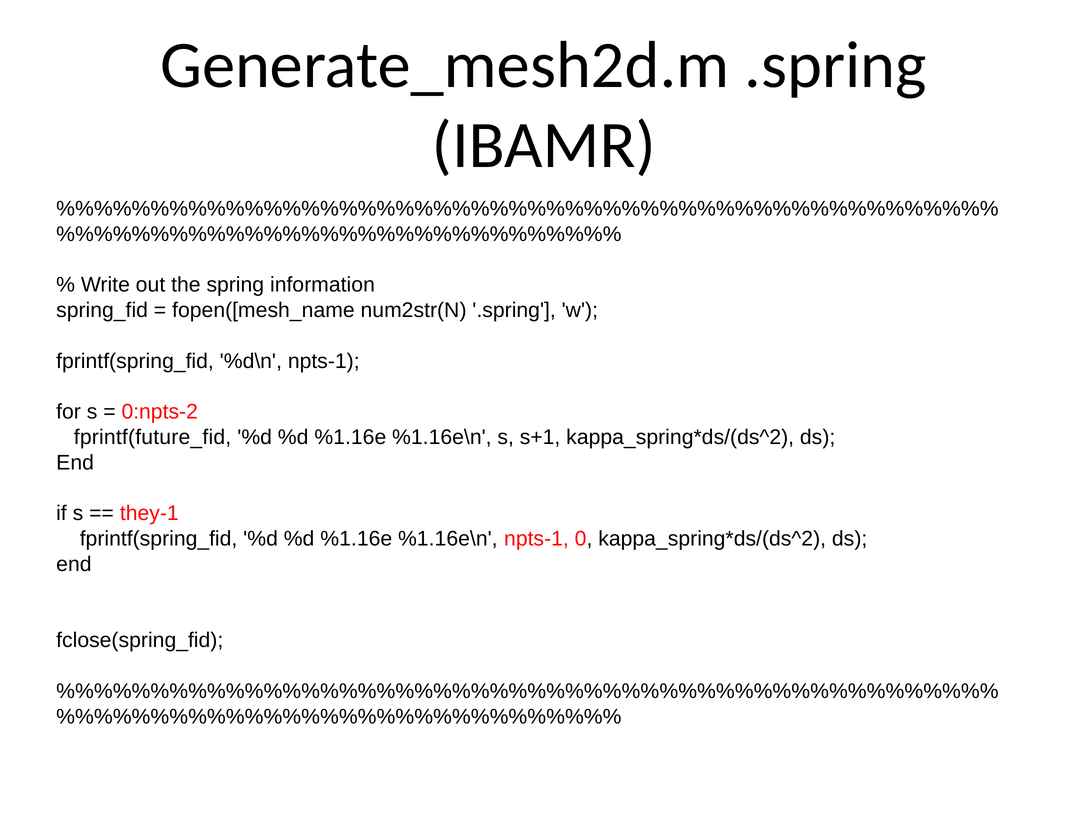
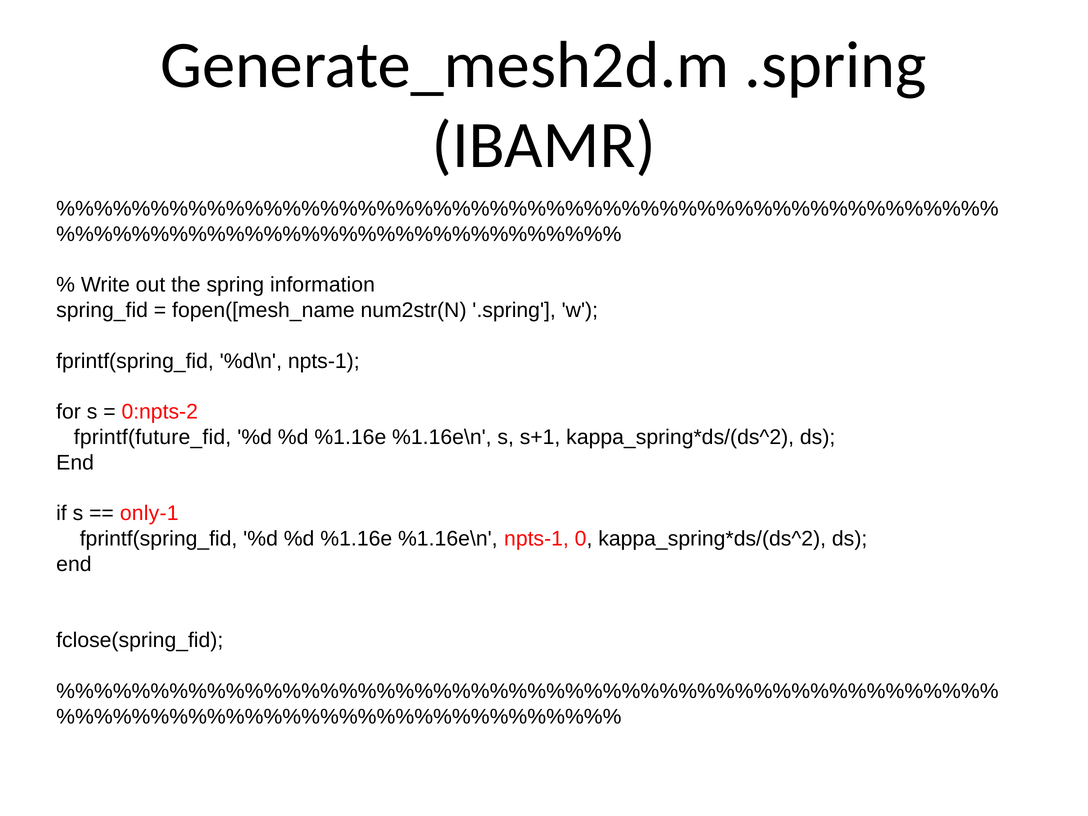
they-1: they-1 -> only-1 (149, 513)
